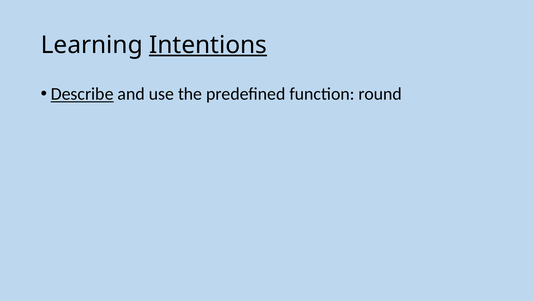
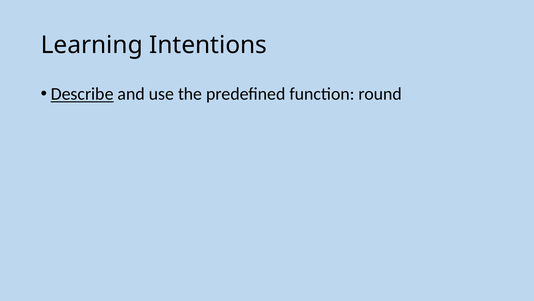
Intentions underline: present -> none (208, 45)
